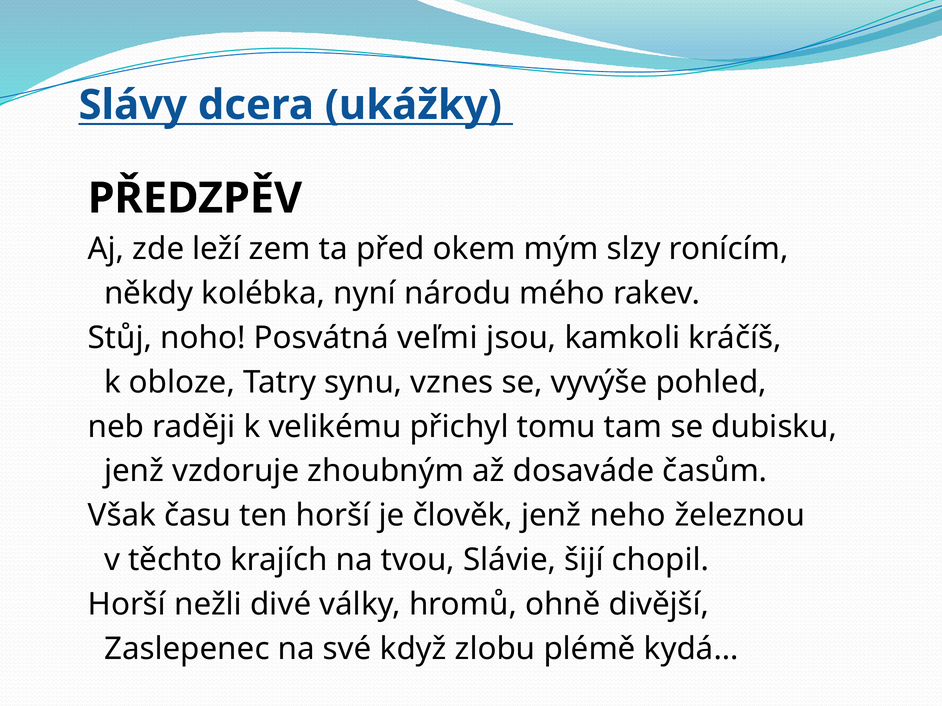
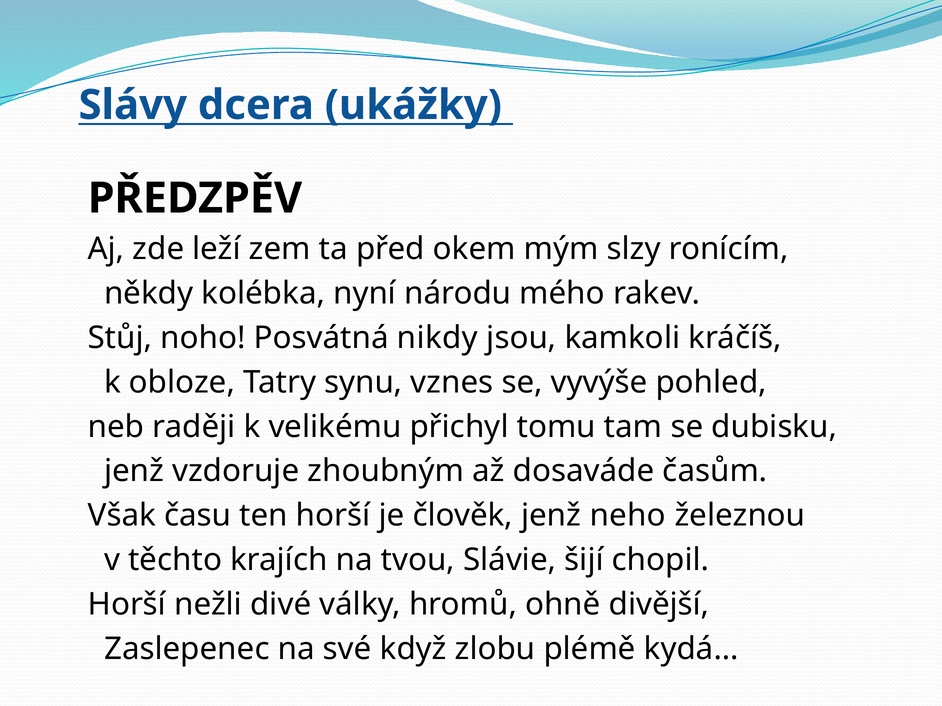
veľmi: veľmi -> nikdy (437, 338)
